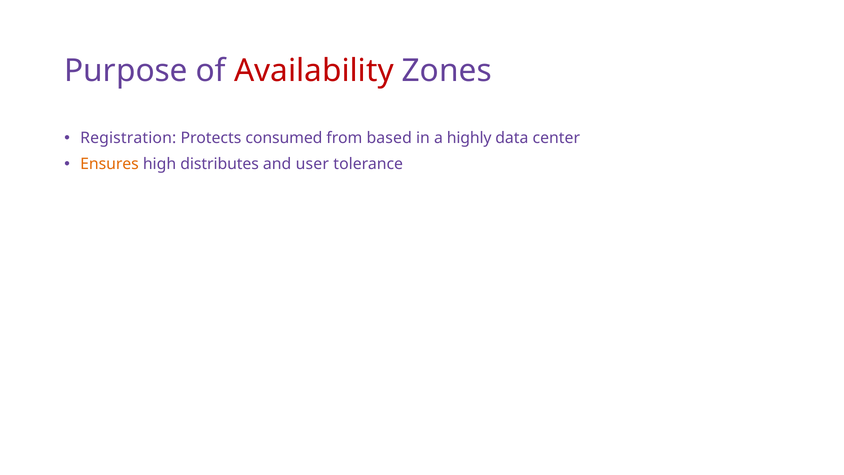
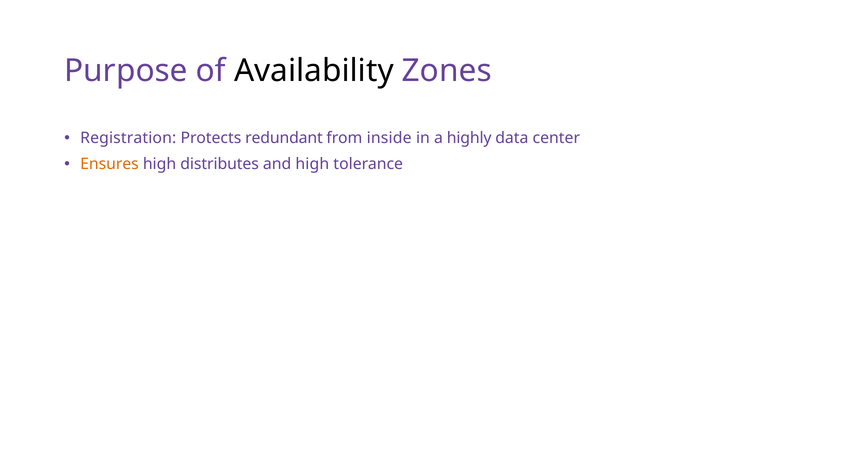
Availability colour: red -> black (314, 71)
consumed: consumed -> redundant (284, 138)
based: based -> inside (389, 138)
and user: user -> high (312, 164)
